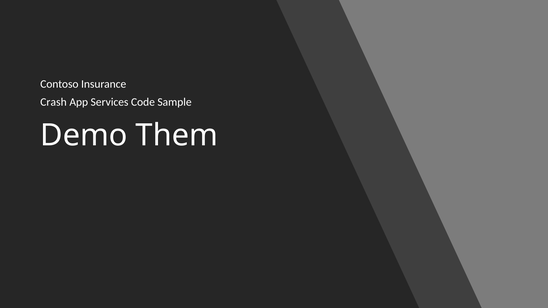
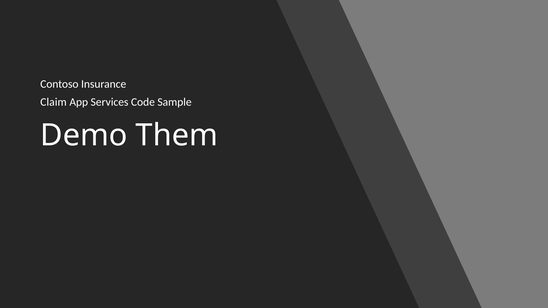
Crash: Crash -> Claim (53, 102)
